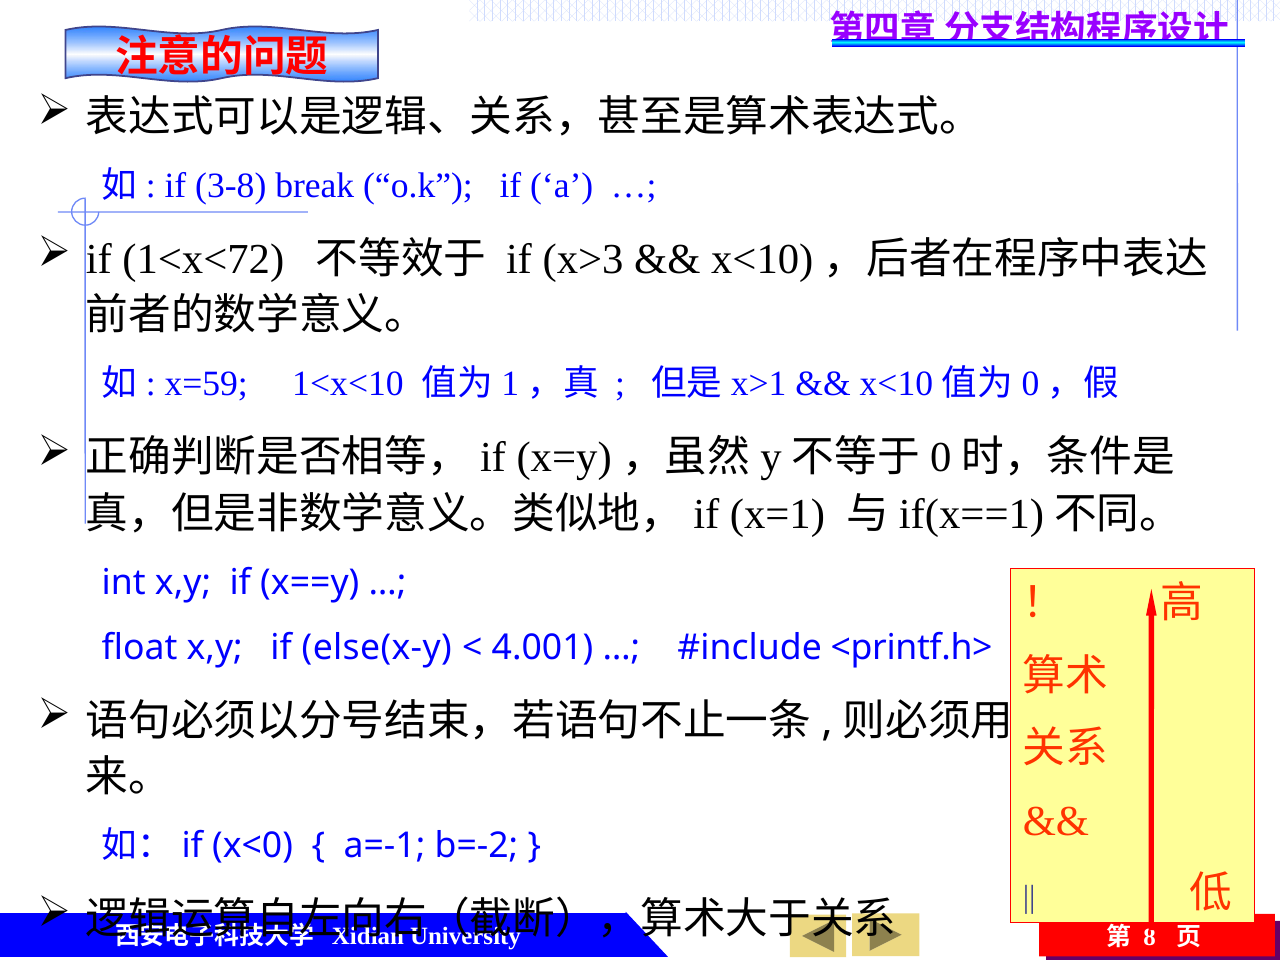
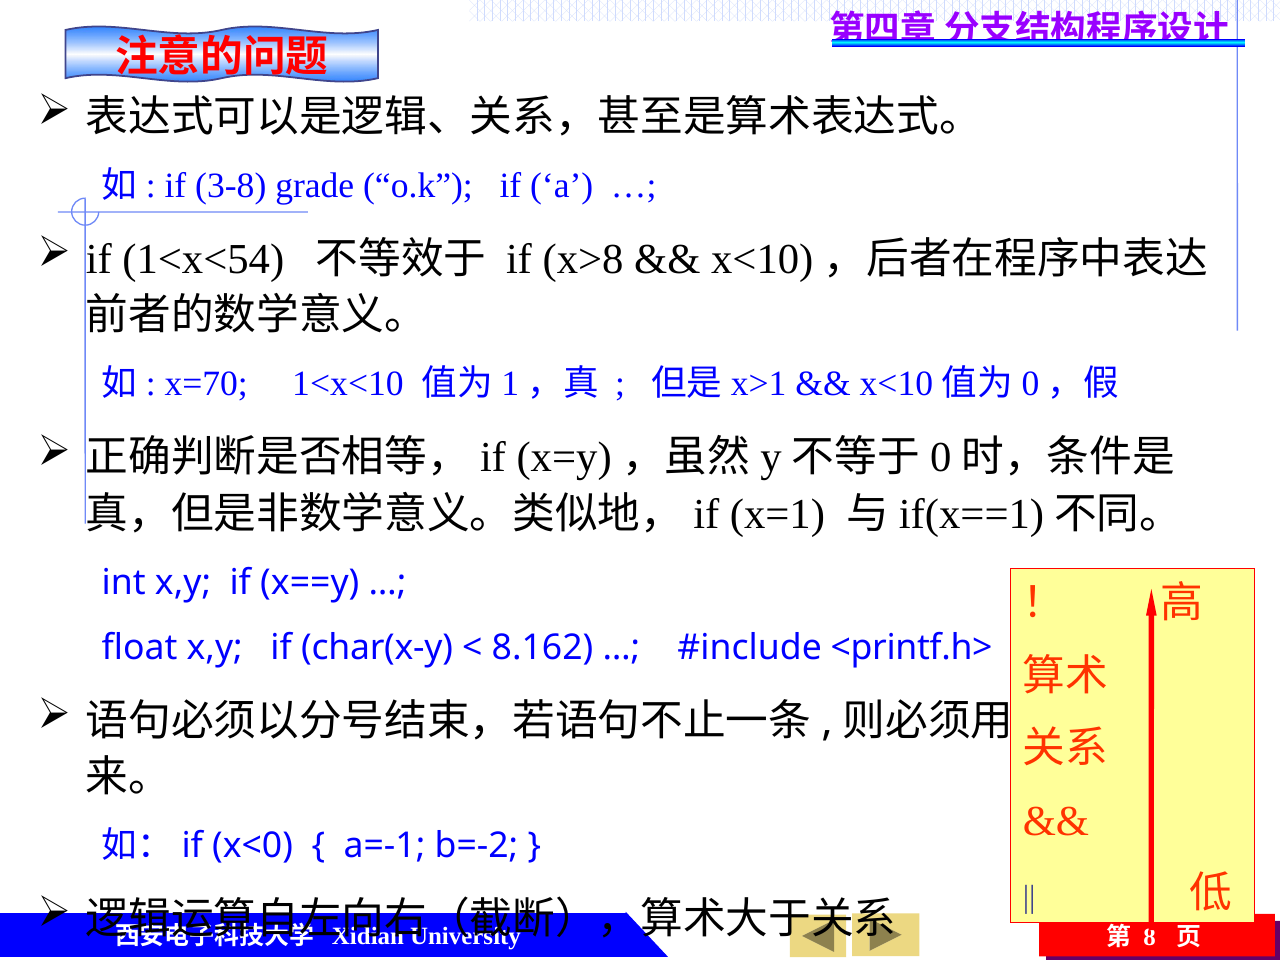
break: break -> grade (315, 185)
1<x<72: 1<x<72 -> 1<x<54 (203, 259)
x>3: x>3 -> x>8 (583, 259)
x=59: x=59 -> x=70 (206, 384)
else(x-y: else(x-y -> char(x-y (377, 647)
4.001: 4.001 -> 8.162 (543, 647)
